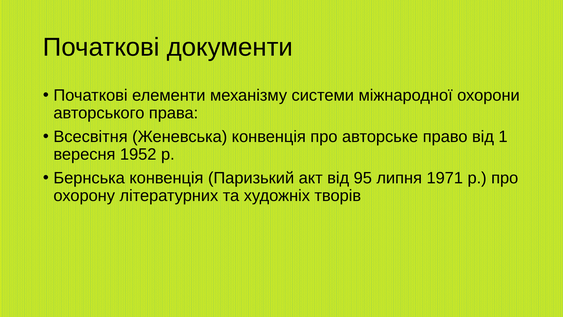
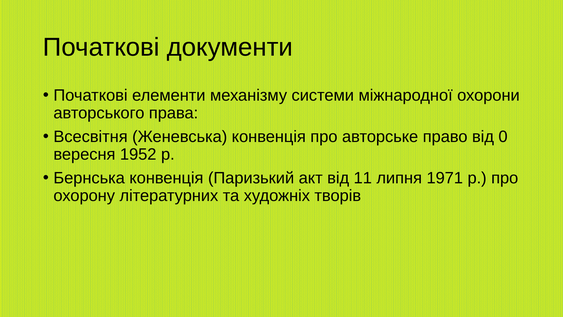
1: 1 -> 0 (503, 137)
95: 95 -> 11 (363, 178)
